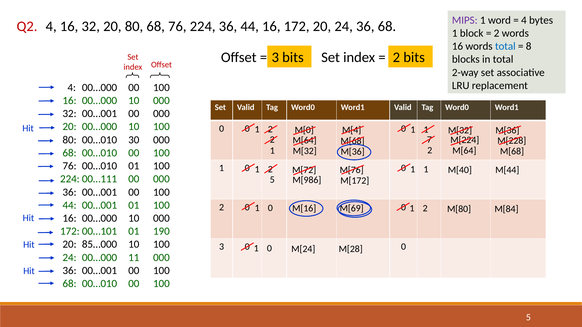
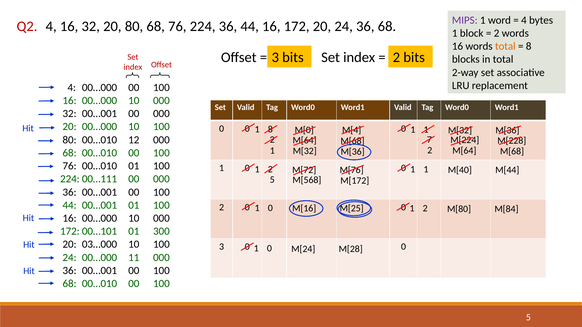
total colour: blue -> orange (505, 46)
2: 2 -> 8 (270, 129)
30: 30 -> 12 (134, 140)
M[986: M[986 -> M[568 (307, 180)
M[69: M[69 -> M[25 (352, 209)
190: 190 -> 300 (161, 232)
85…000: 85…000 -> 03…000 (100, 245)
